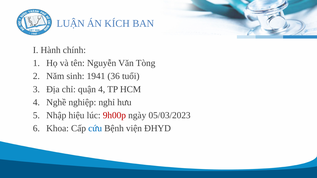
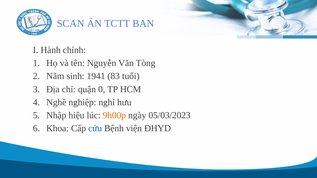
LUẬN: LUẬN -> SCAN (71, 23)
KÍCH: KÍCH -> TCTT (117, 23)
36: 36 -> 83 (114, 76)
quận 4: 4 -> 0 (102, 89)
9h00p colour: red -> orange (114, 116)
